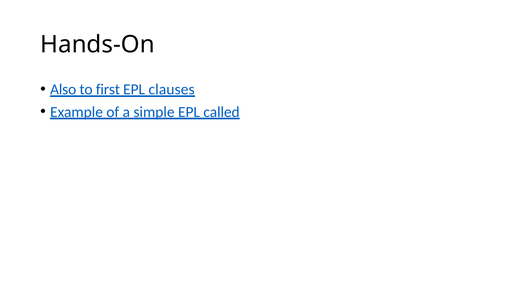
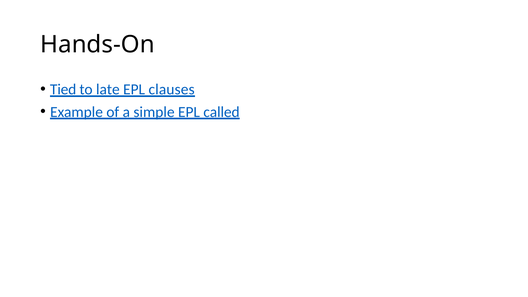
Also: Also -> Tied (63, 90)
first: first -> late (108, 90)
